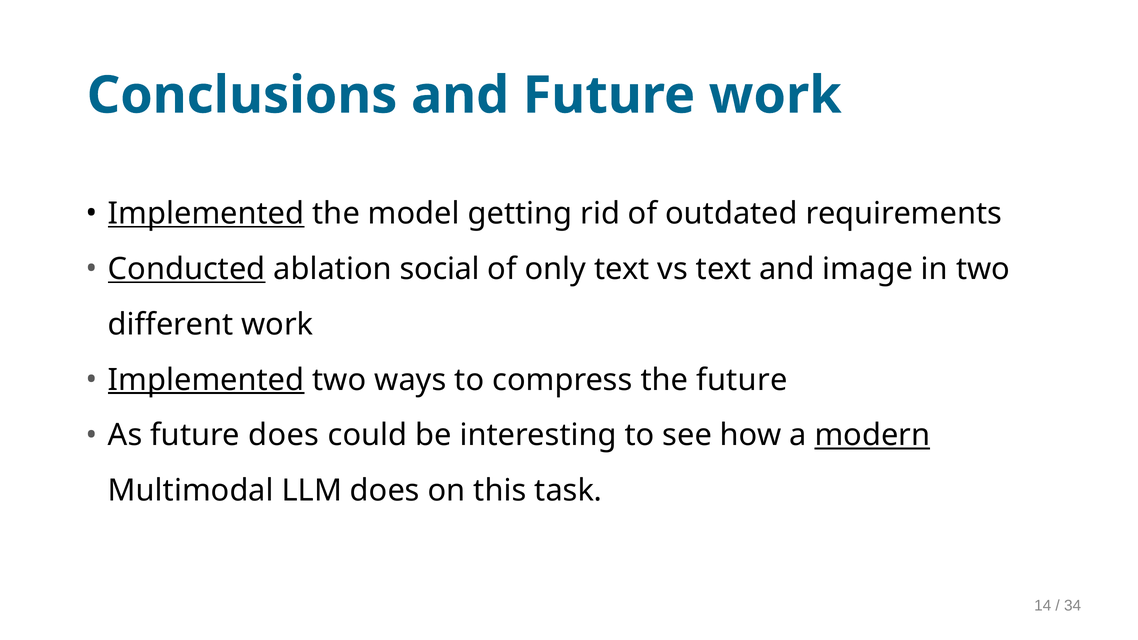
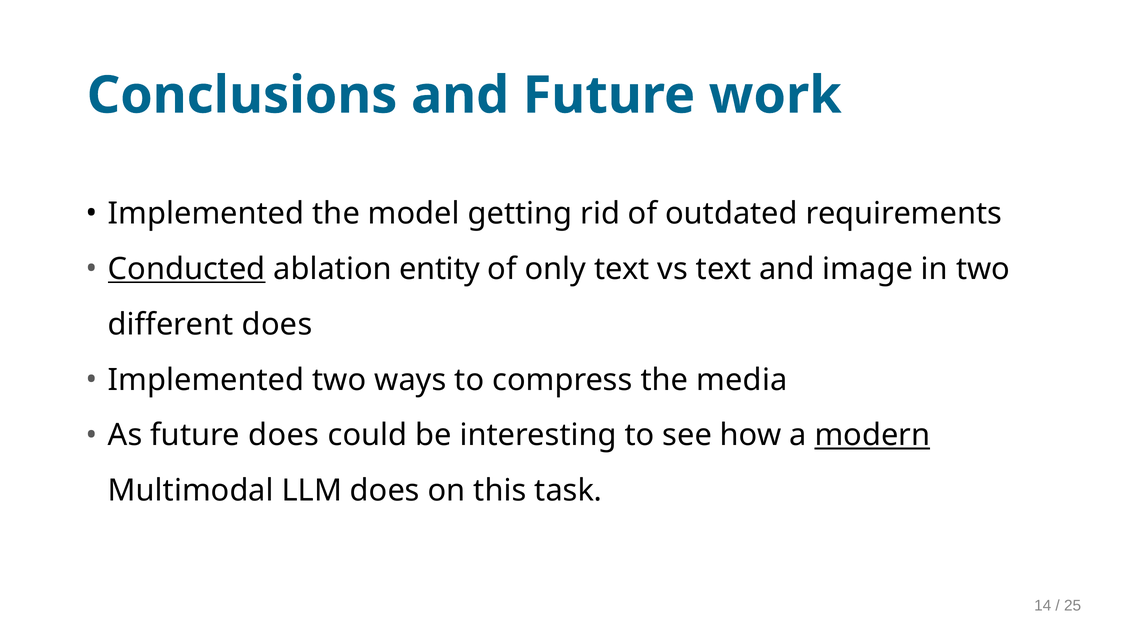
Implemented underline: present -> none (206, 214)
social: social -> entity (440, 269)
different work: work -> does (277, 324)
Implemented underline: present -> none (206, 380)
the future: future -> media (742, 380)
34: 34 -> 25 (1073, 606)
